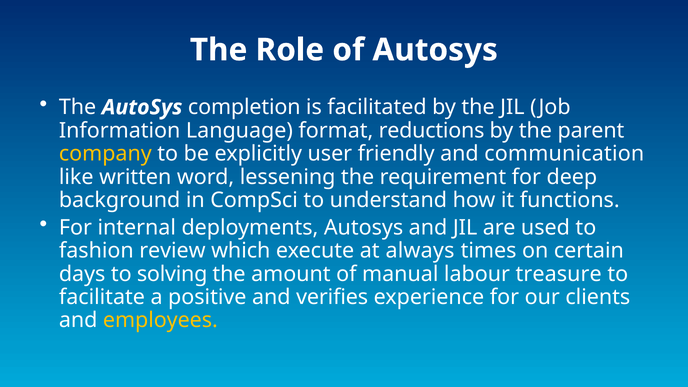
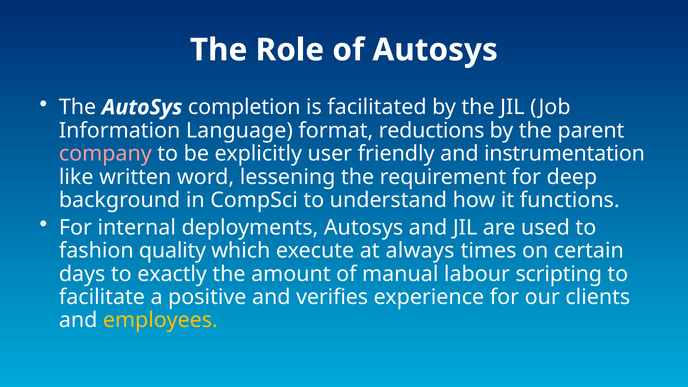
company colour: yellow -> pink (105, 154)
communication: communication -> instrumentation (564, 154)
review: review -> quality (173, 251)
solving: solving -> exactly (172, 274)
treasure: treasure -> scripting (559, 274)
